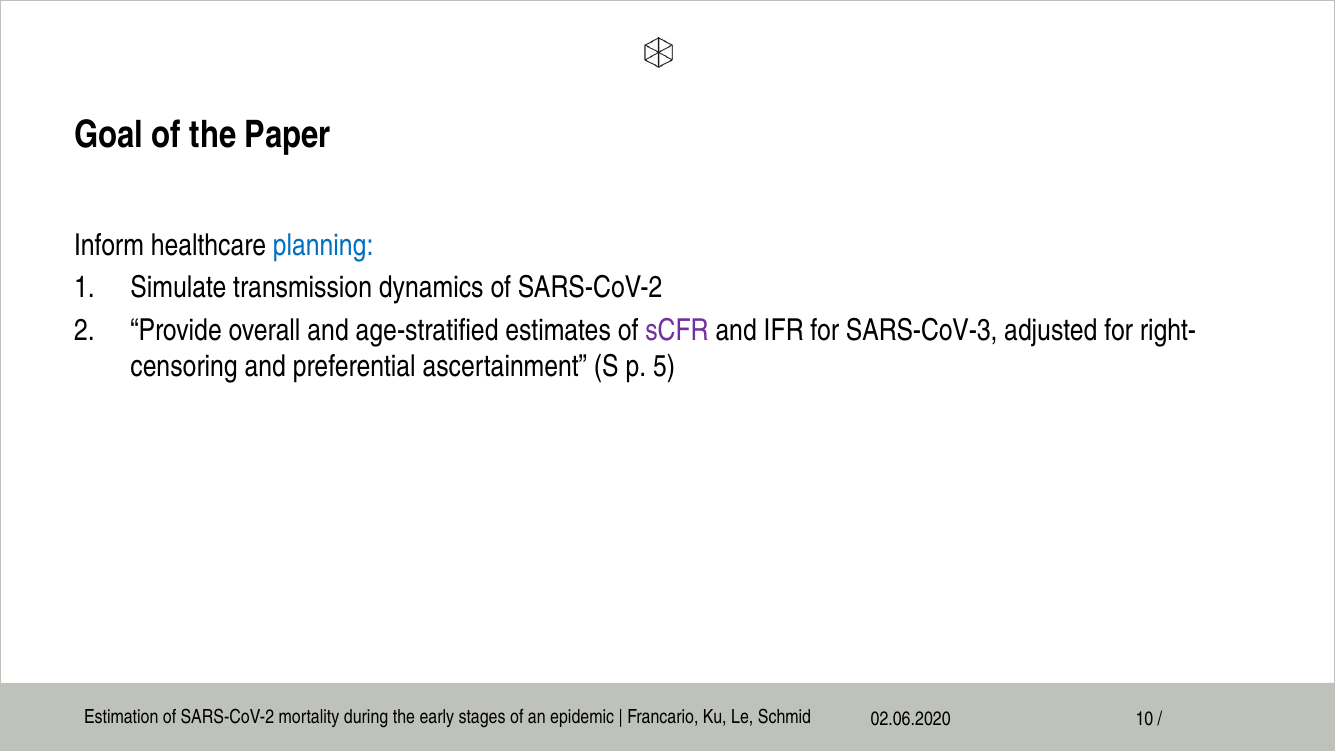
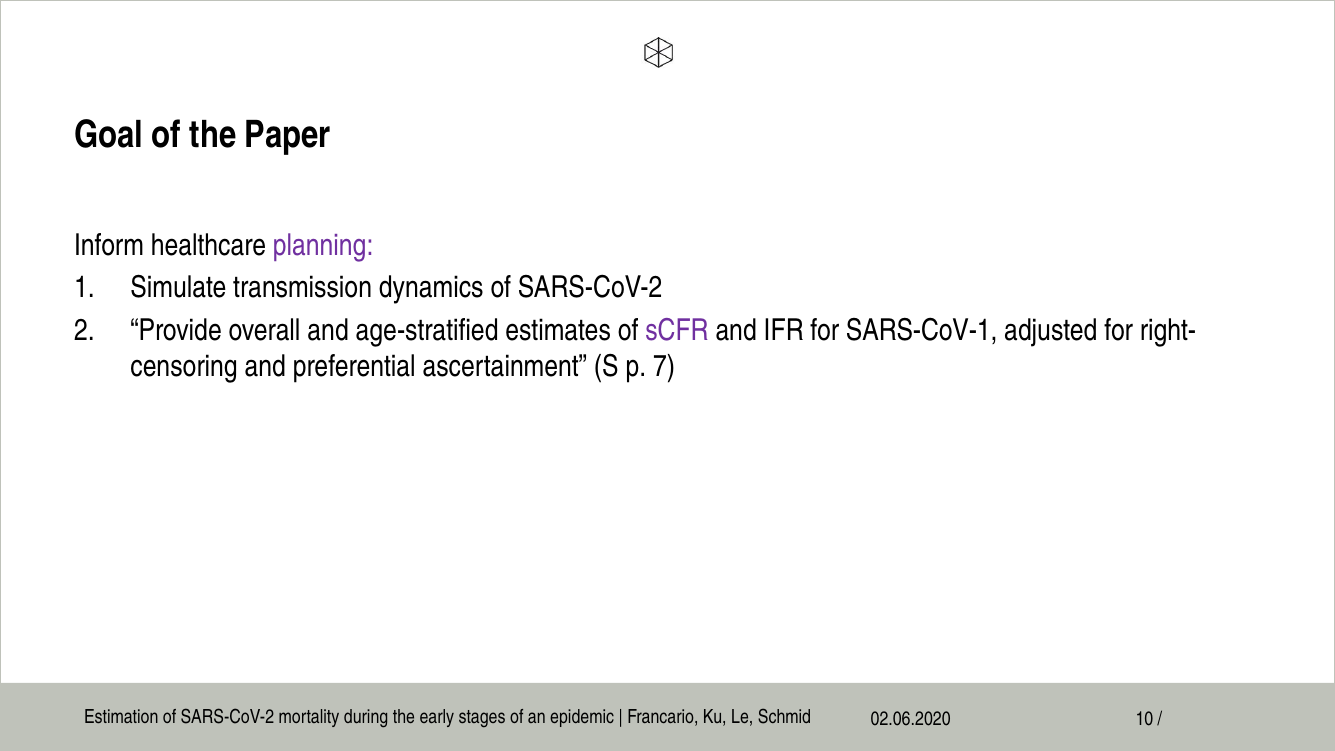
planning colour: blue -> purple (323, 246)
SARS-CoV-3: SARS-CoV-3 -> SARS-CoV-1 (922, 330)
5: 5 -> 7 (664, 366)
